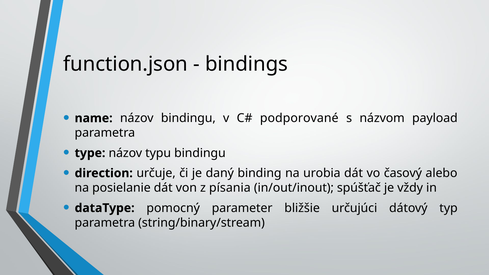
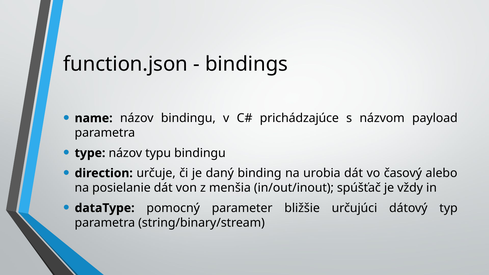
podporované: podporované -> prichádzajúce (299, 118)
písania: písania -> menšia (230, 188)
